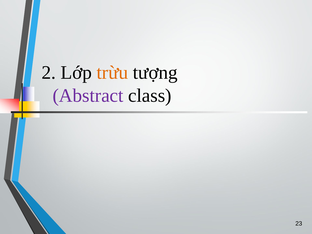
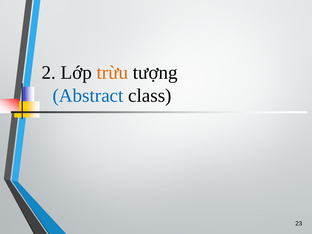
Abstract colour: purple -> blue (88, 96)
